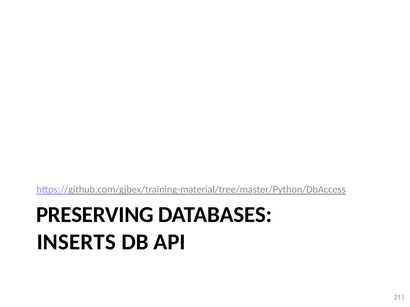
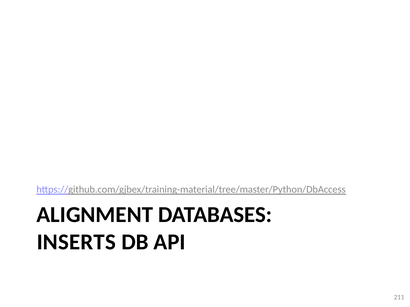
PRESERVING: PRESERVING -> ALIGNMENT (95, 215)
